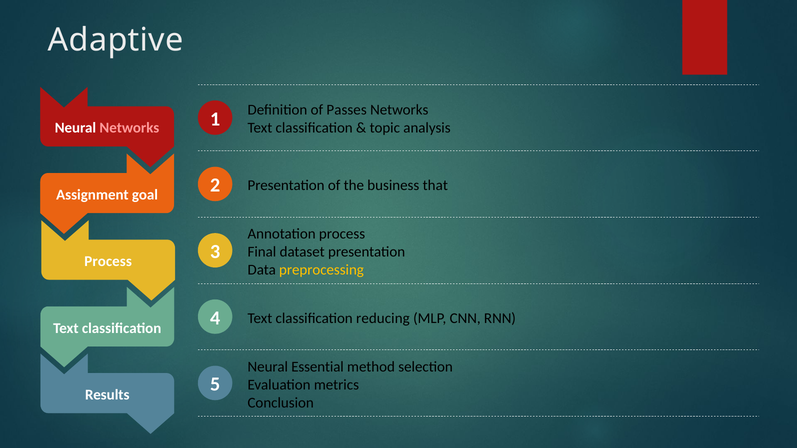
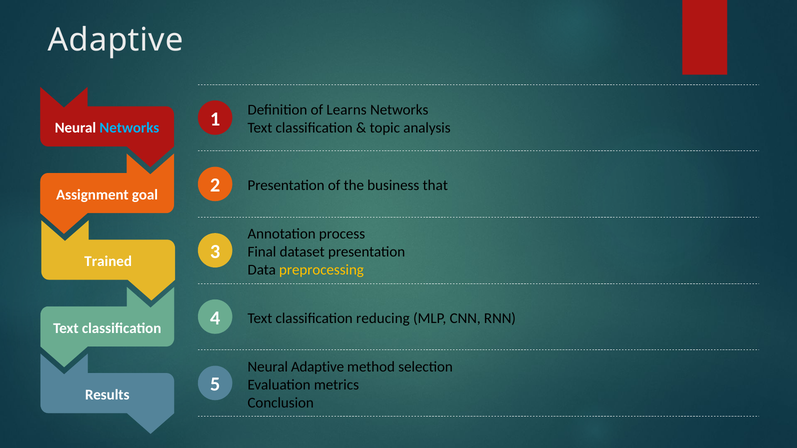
Passes: Passes -> Learns (347, 110)
Networks colour: pink -> light blue (129, 128)
Process: Process -> Trained (108, 262)
Neural Essential: Essential -> Adaptive (318, 367)
